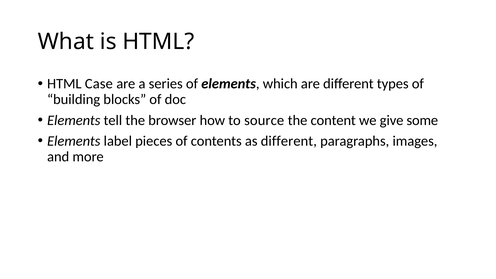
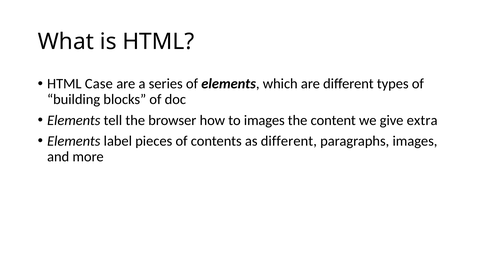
to source: source -> images (264, 120)
some: some -> extra (422, 120)
